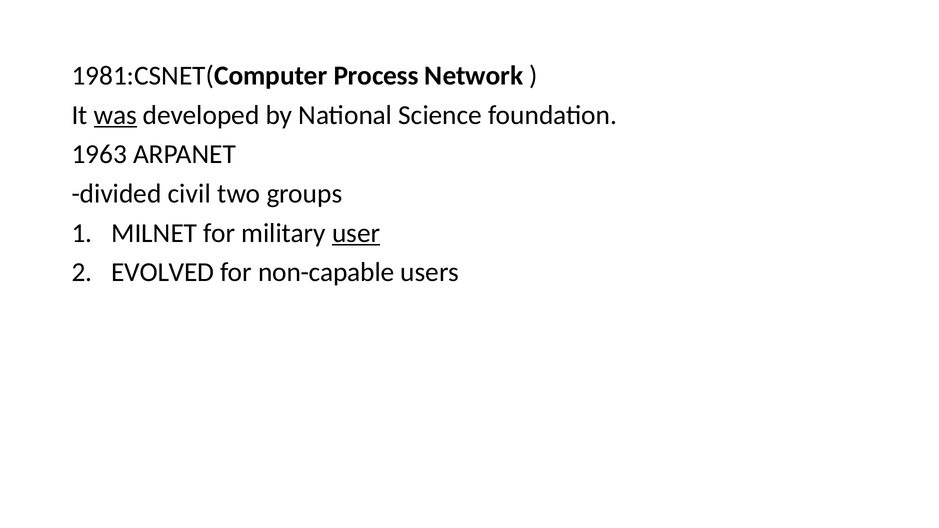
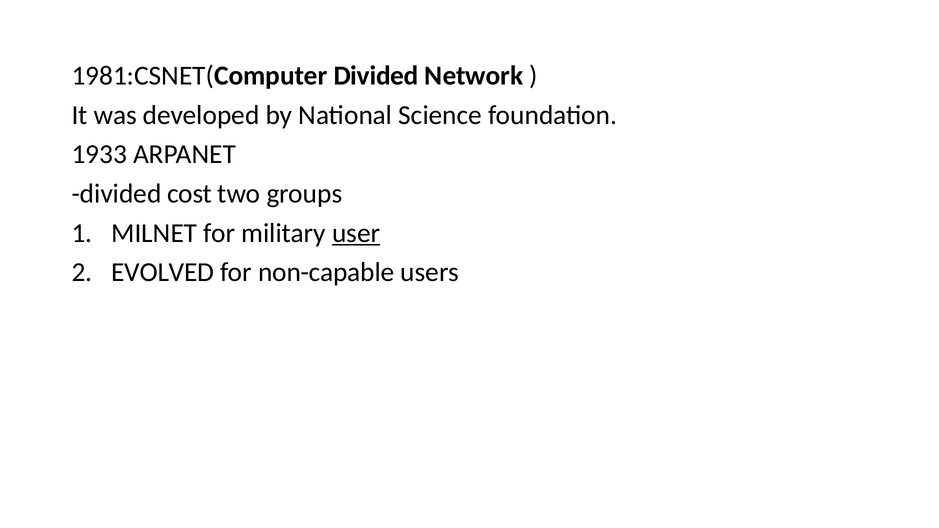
1981:CSNET(Computer Process: Process -> Divided (376, 76)
was underline: present -> none (115, 115)
1963: 1963 -> 1933 (99, 154)
civil: civil -> cost (190, 194)
